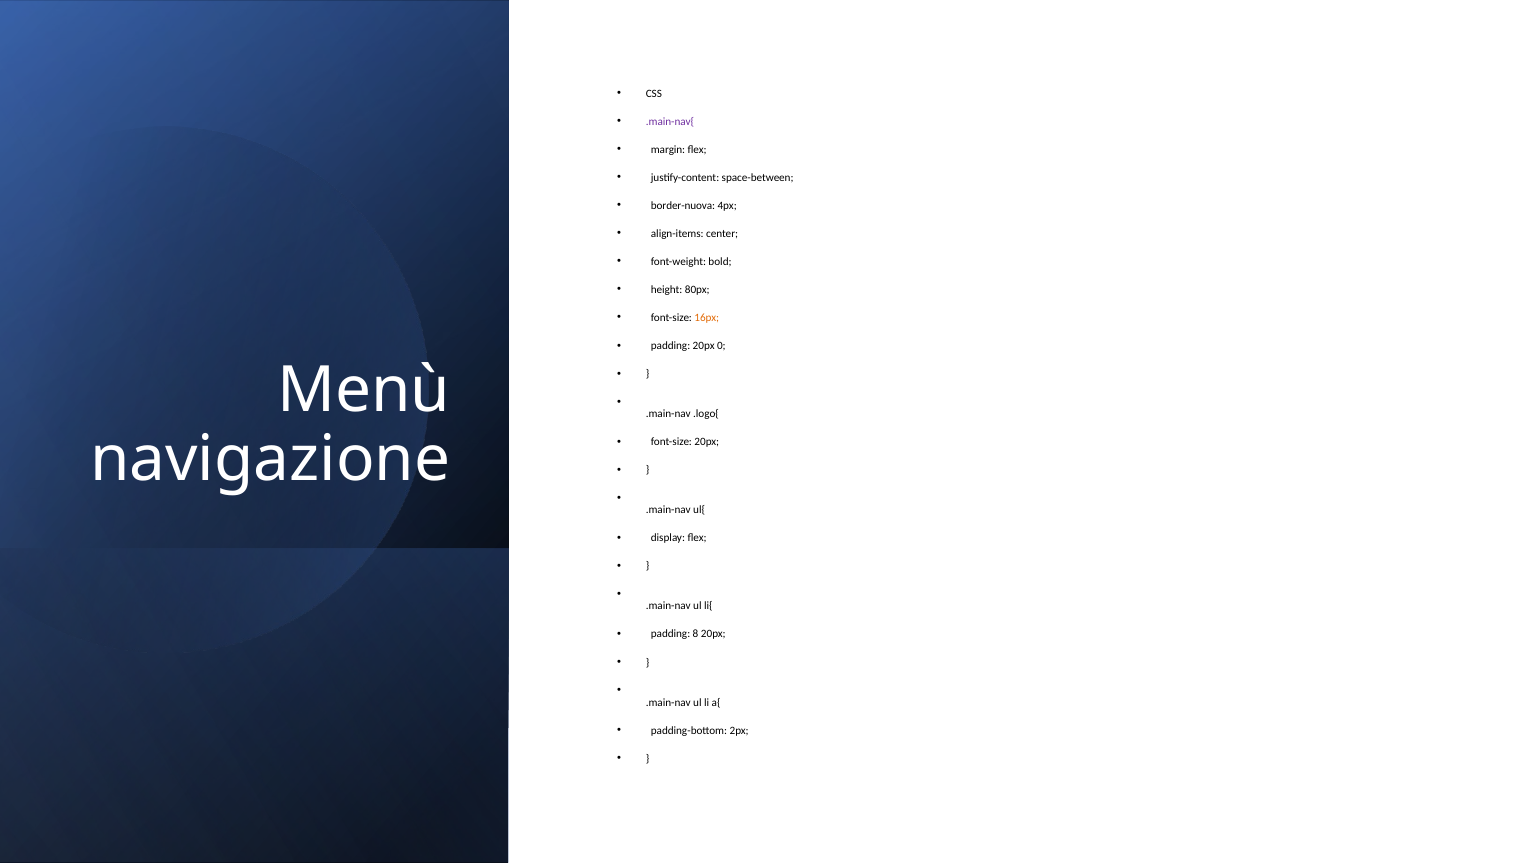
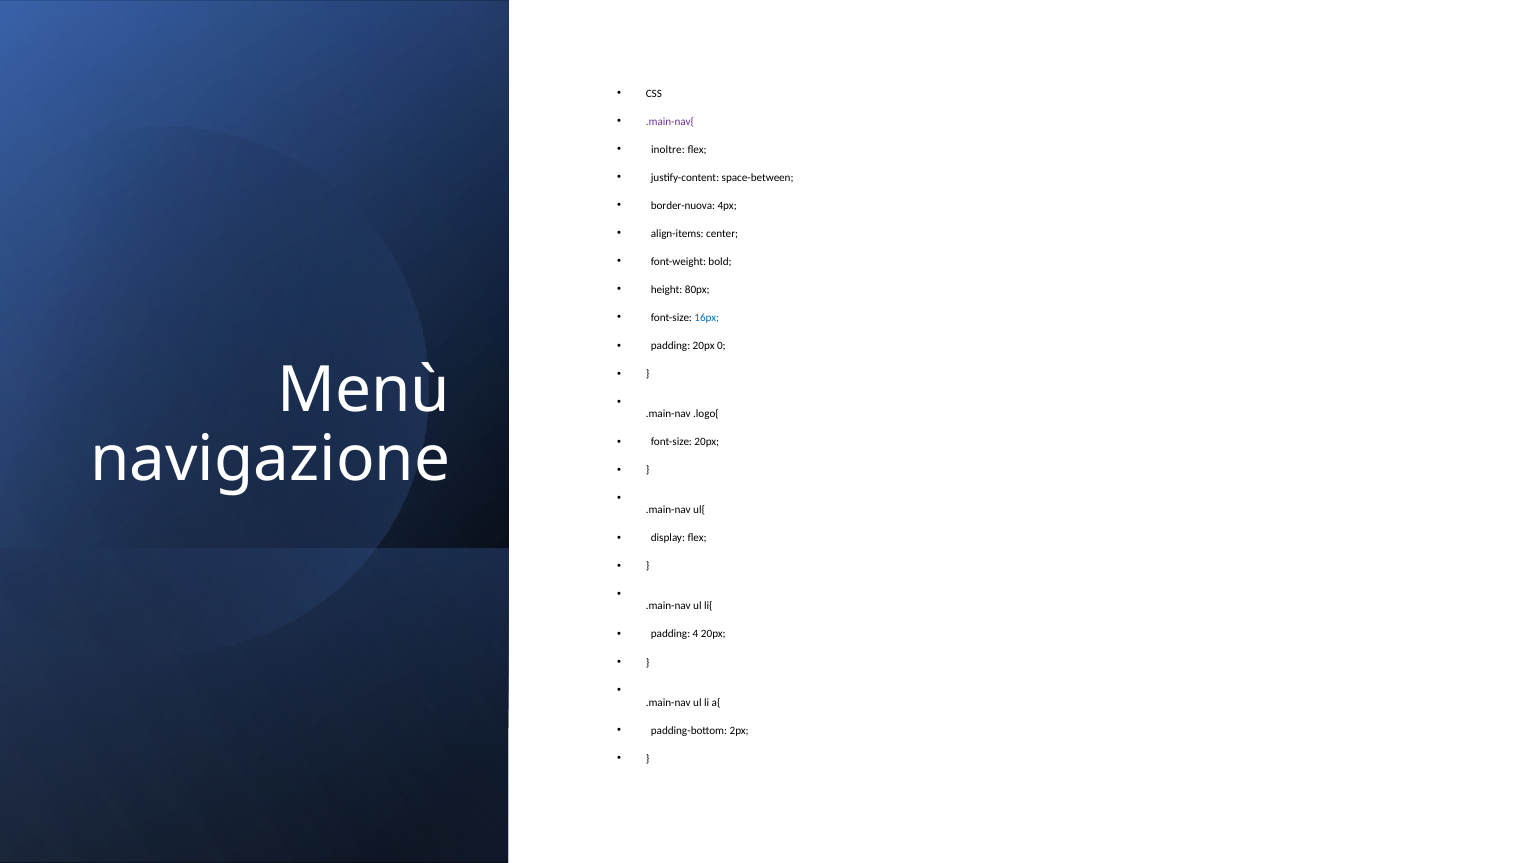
margin: margin -> inoltre (668, 150)
16px colour: orange -> blue (707, 318)
8: 8 -> 4 (696, 635)
